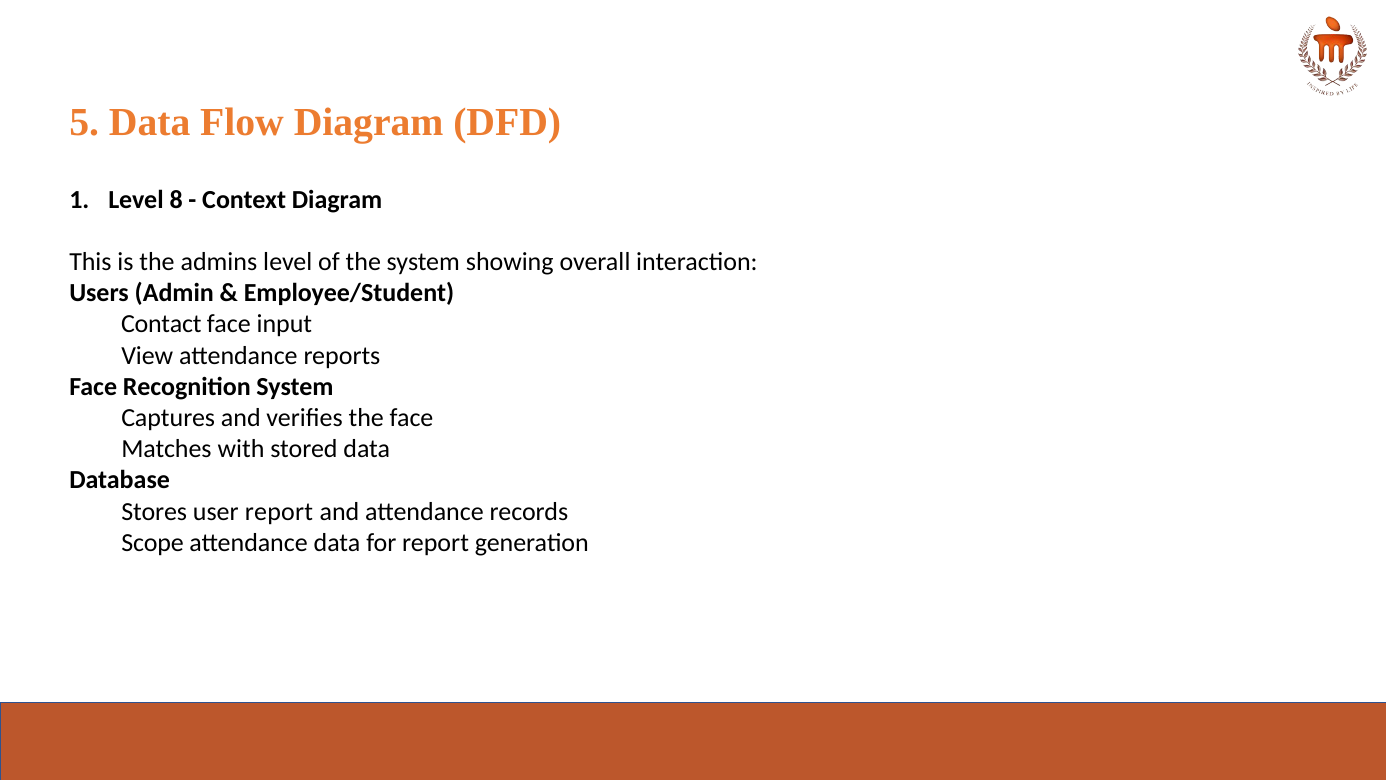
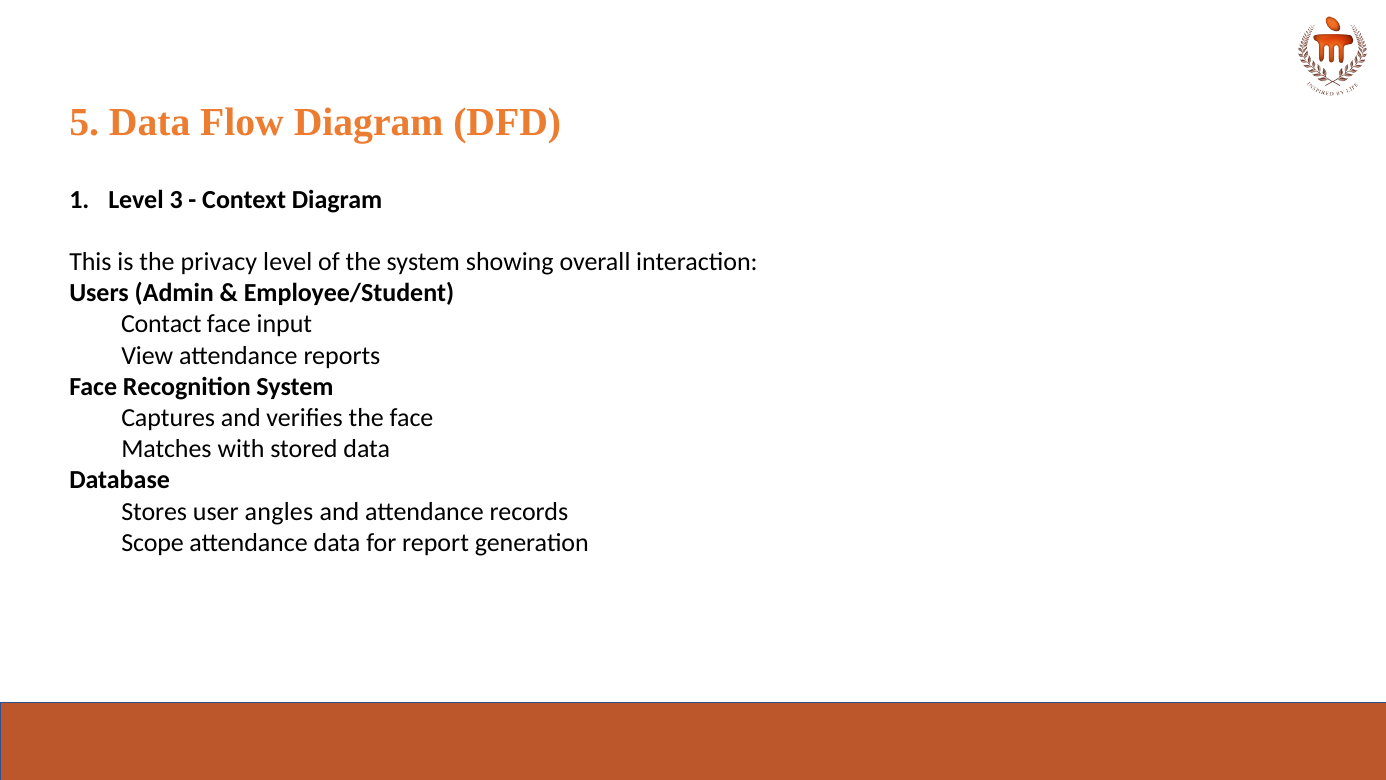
8: 8 -> 3 (176, 199)
admins: admins -> privacy (219, 262)
user report: report -> angles (279, 511)
